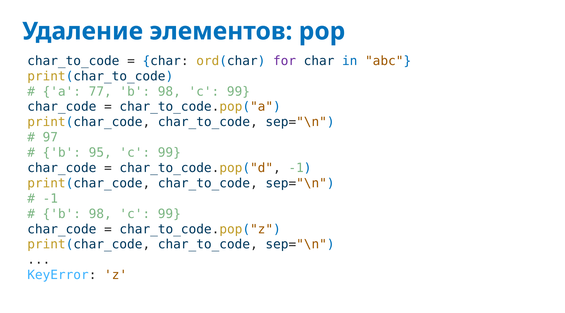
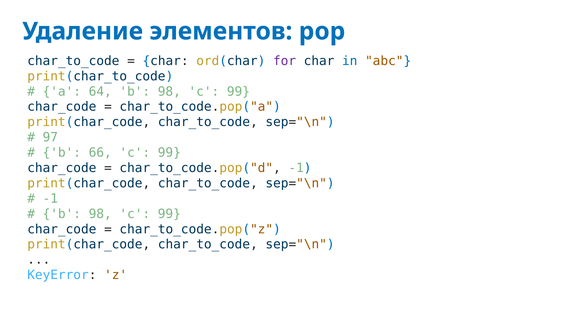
77: 77 -> 64 (100, 92)
95: 95 -> 66 (100, 153)
